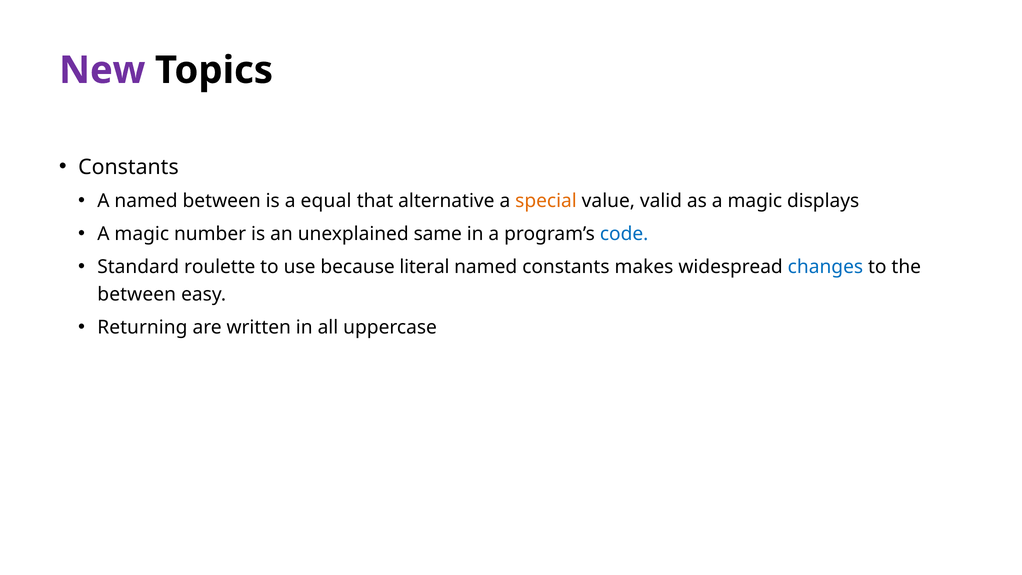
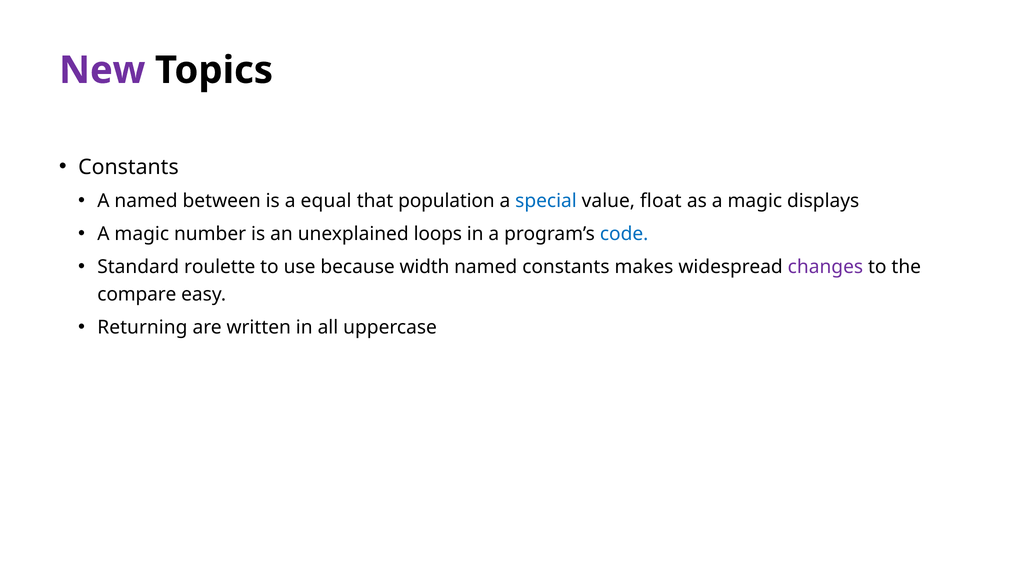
alternative: alternative -> population (446, 201)
special colour: orange -> blue (546, 201)
valid: valid -> float (661, 201)
same: same -> loops (438, 234)
literal: literal -> width (424, 267)
changes colour: blue -> purple (825, 267)
between: between -> compare (137, 294)
